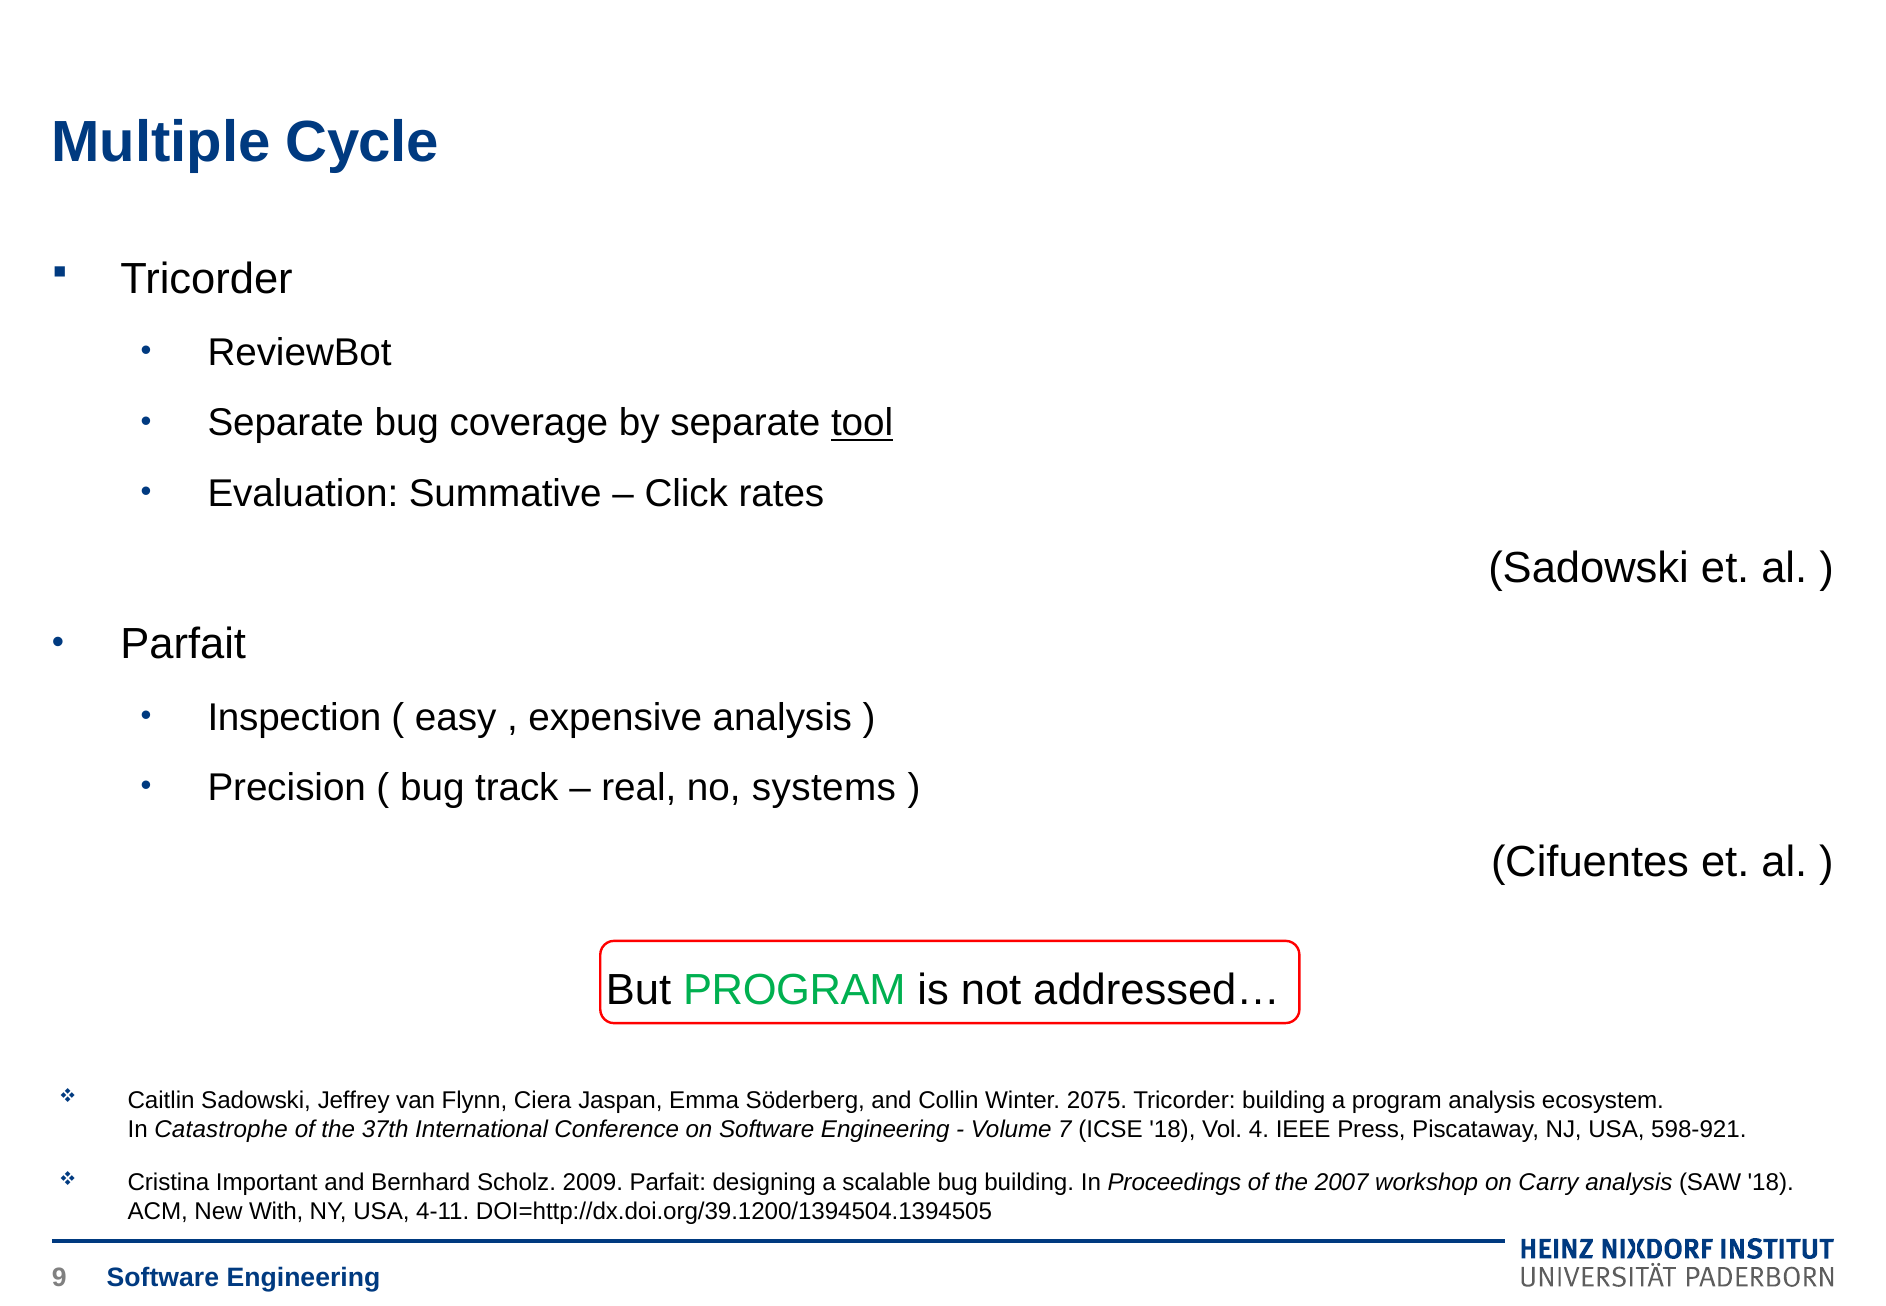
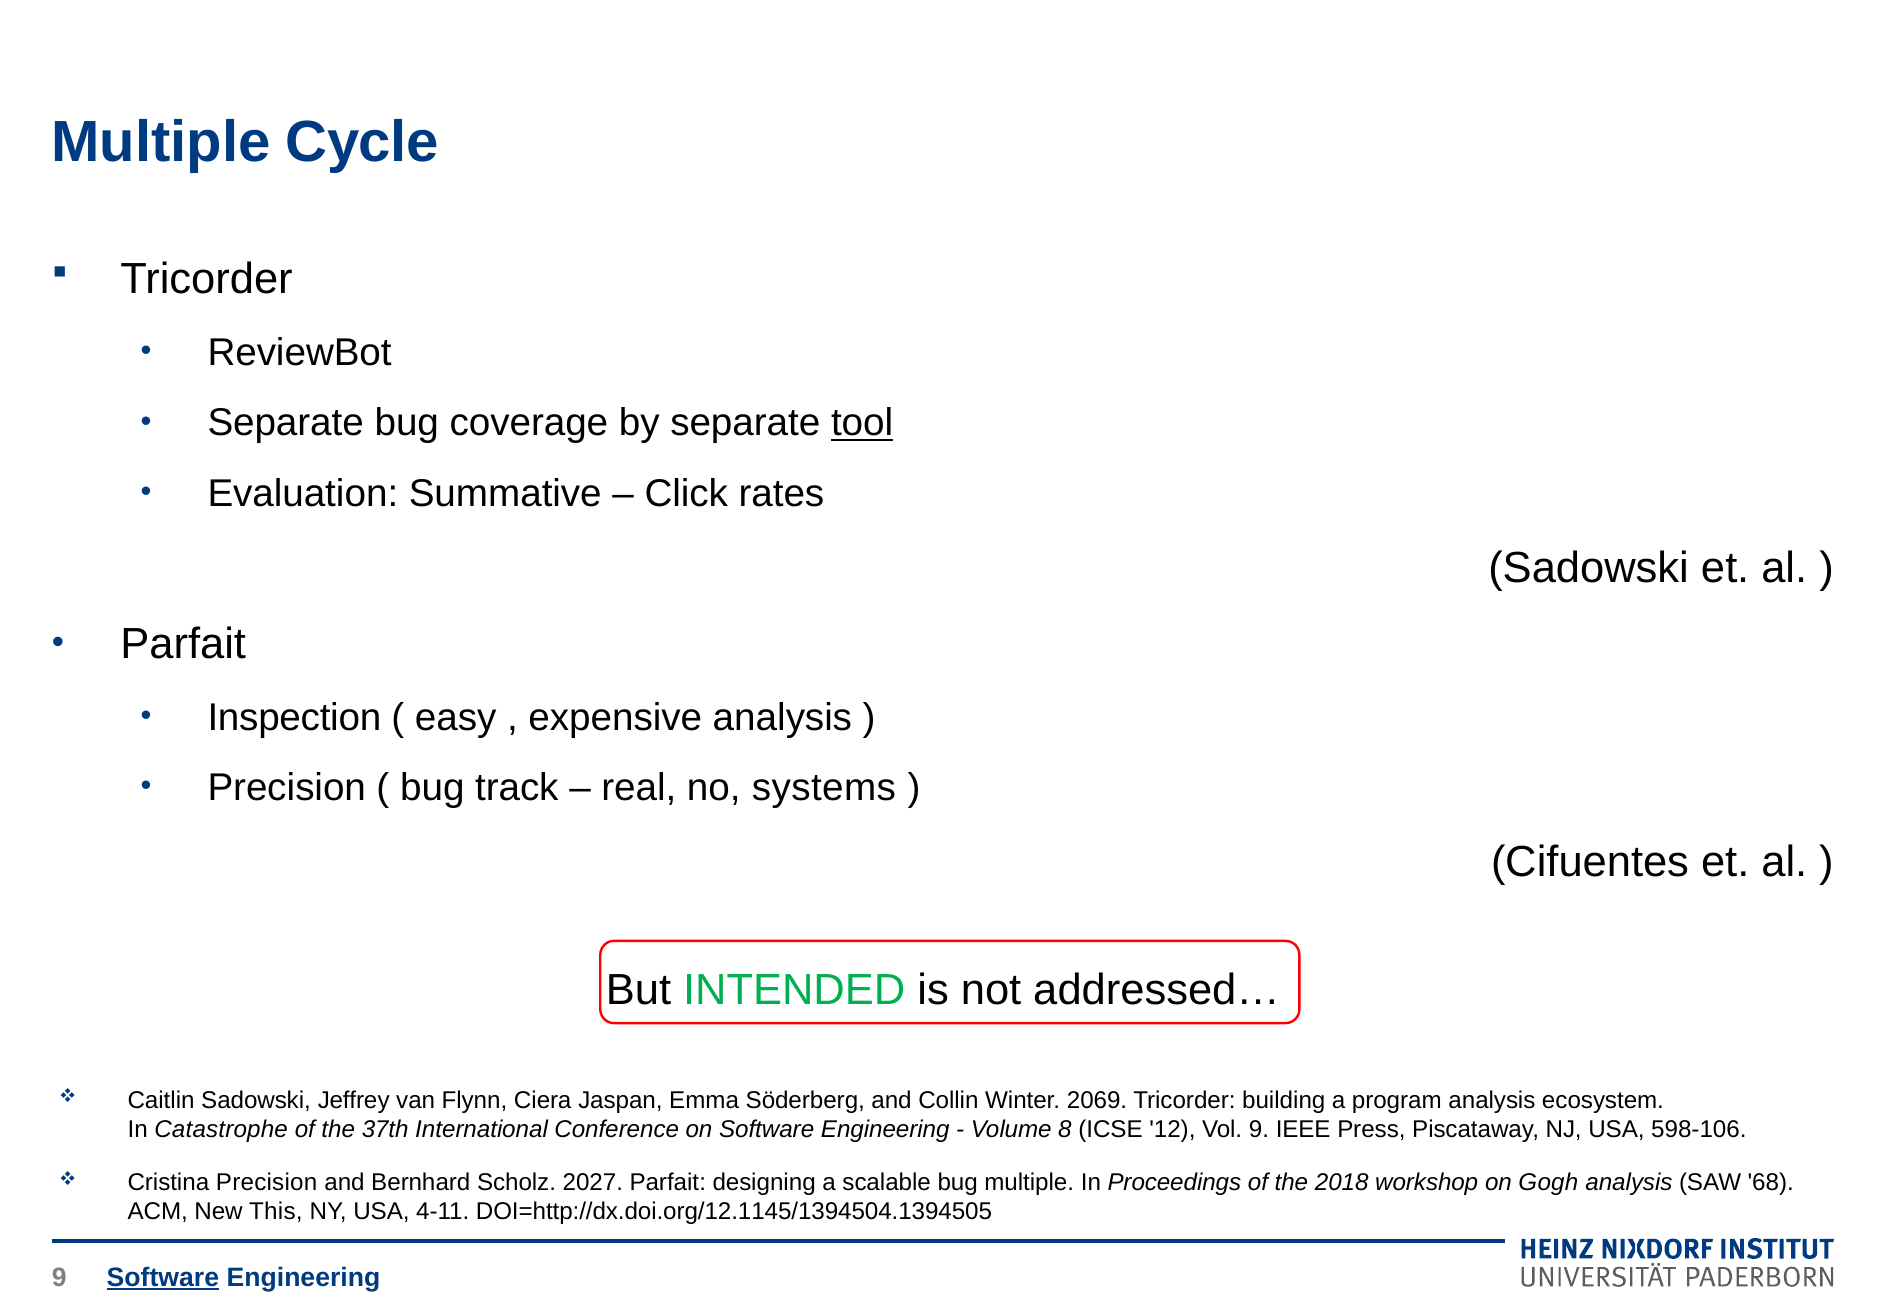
But PROGRAM: PROGRAM -> INTENDED (794, 990)
2075: 2075 -> 2069 (1097, 1100)
7: 7 -> 8 (1065, 1129)
ICSE 18: 18 -> 12 (1172, 1129)
Vol 4: 4 -> 9 (1259, 1129)
598-921: 598-921 -> 598-106 (1699, 1129)
Cristina Important: Important -> Precision (267, 1182)
2009: 2009 -> 2027 (593, 1182)
bug building: building -> multiple (1029, 1182)
2007: 2007 -> 2018 (1342, 1182)
Carry: Carry -> Gogh (1548, 1182)
SAW 18: 18 -> 68 (1771, 1182)
With: With -> This (276, 1211)
DOI=http://dx.doi.org/39.1200/1394504.1394505: DOI=http://dx.doi.org/39.1200/1394504.1394505 -> DOI=http://dx.doi.org/12.1145/1394504.1394505 (734, 1211)
Software underline: none -> present (163, 1277)
